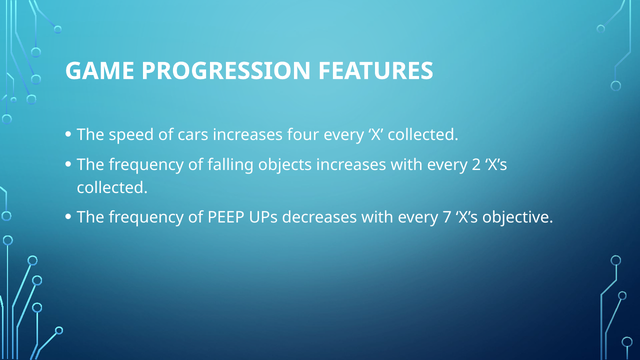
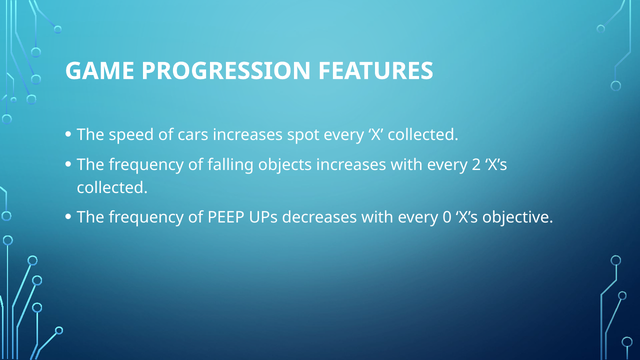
four: four -> spot (303, 135)
7: 7 -> 0 (447, 217)
